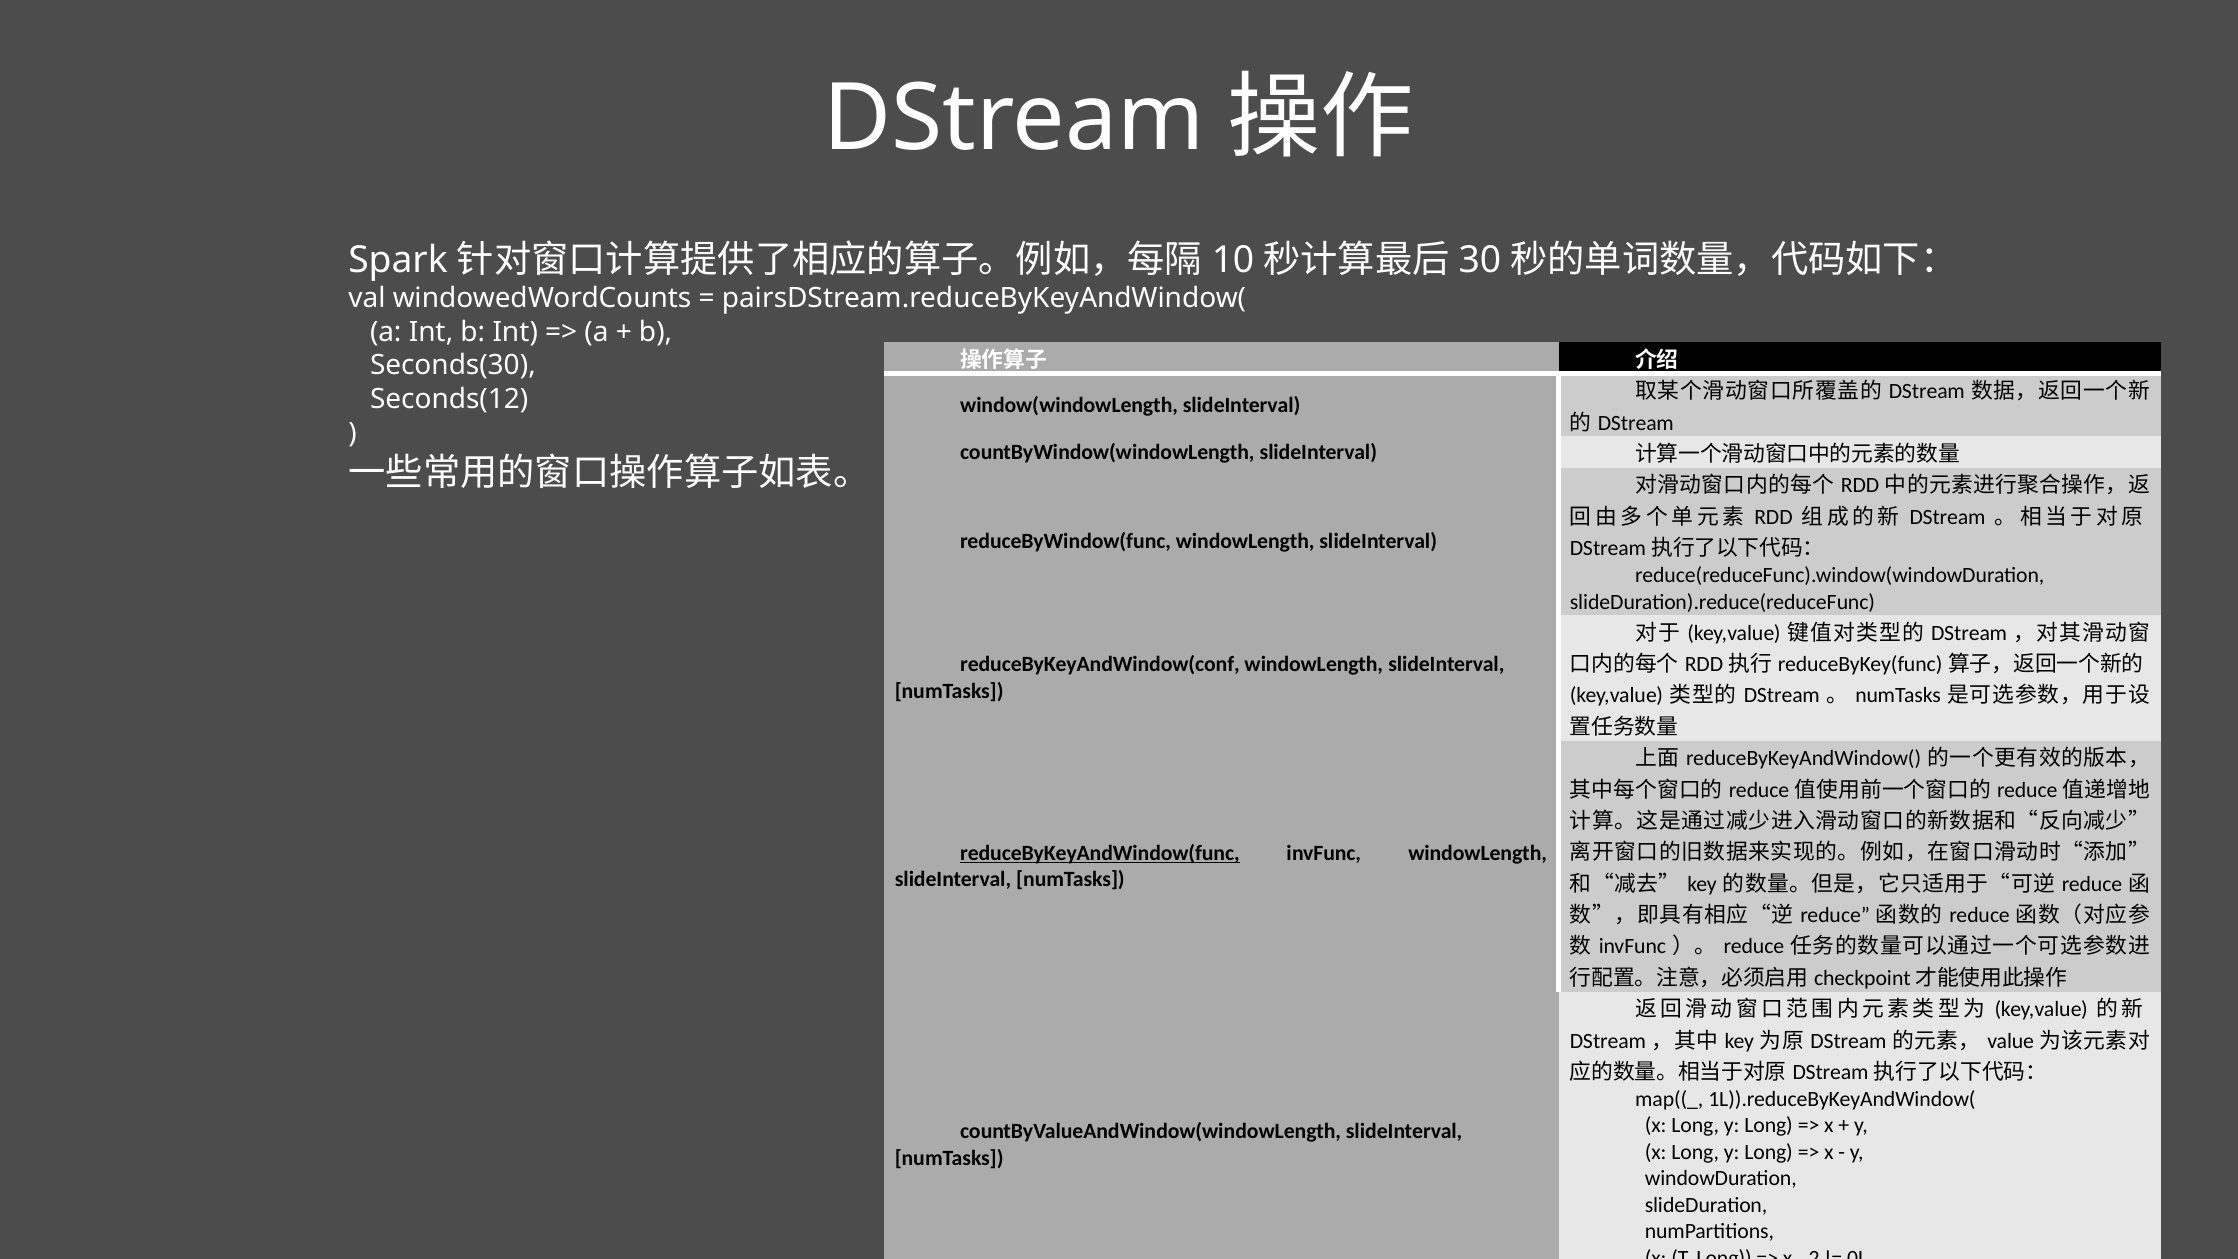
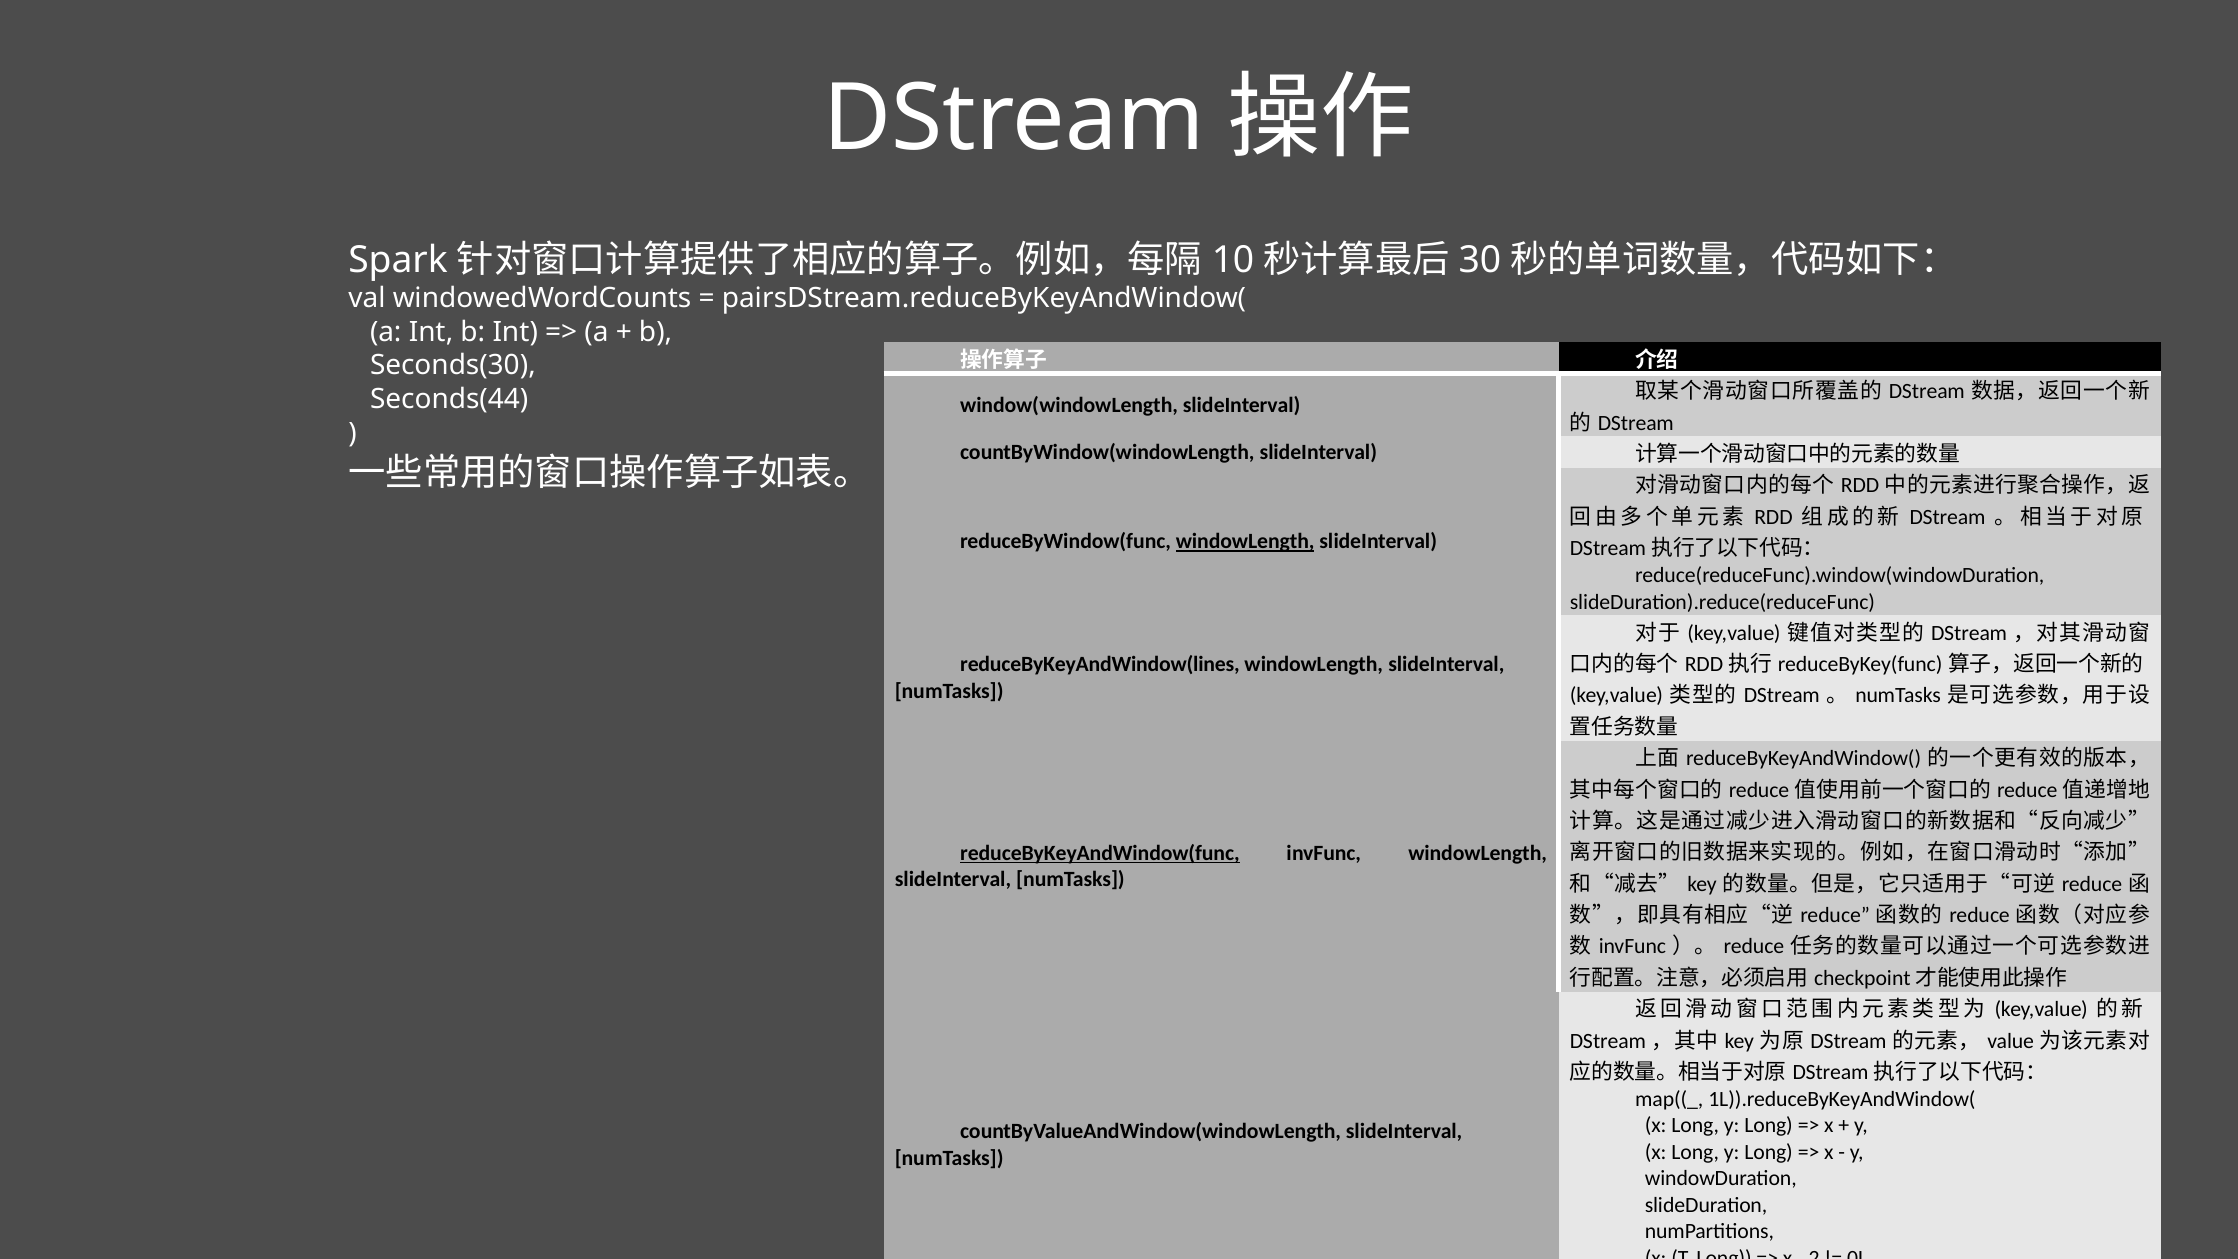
Seconds(12: Seconds(12 -> Seconds(44 (449, 399)
windowLength underline: none -> present (1245, 542)
reduceByKeyAndWindow(conf: reduceByKeyAndWindow(conf -> reduceByKeyAndWindow(lines (1100, 665)
